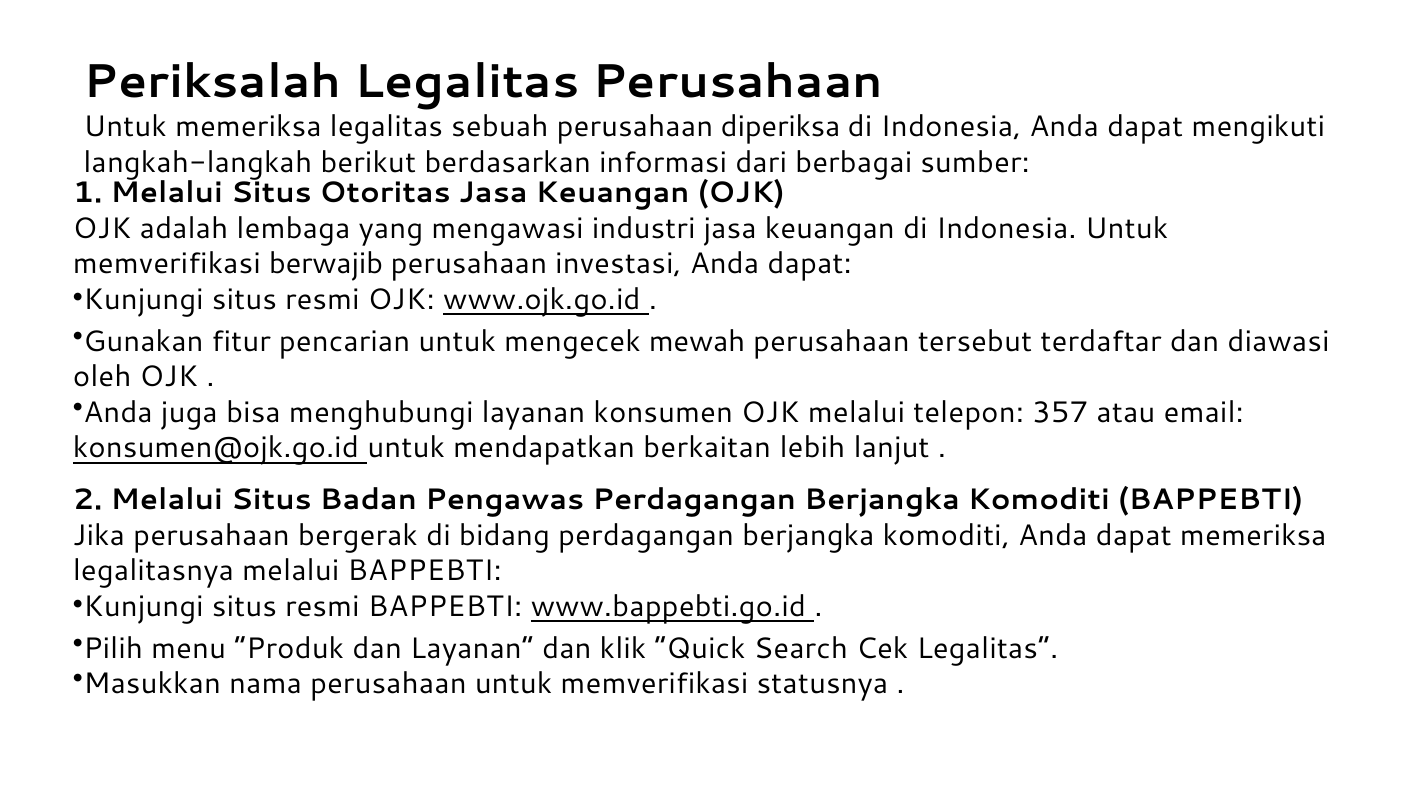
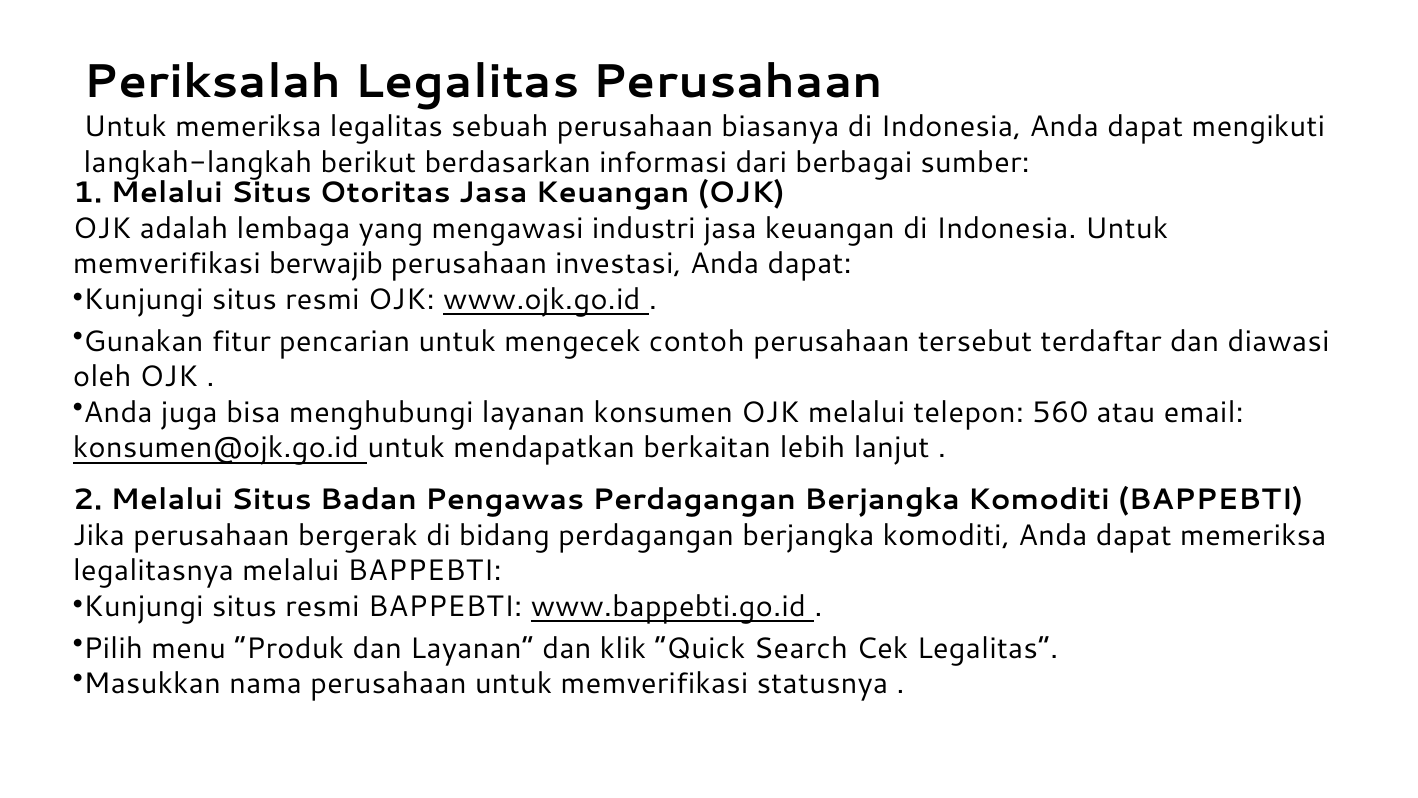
diperiksa: diperiksa -> biasanya (780, 127)
mewah: mewah -> contoh (697, 341)
357: 357 -> 560 (1060, 412)
